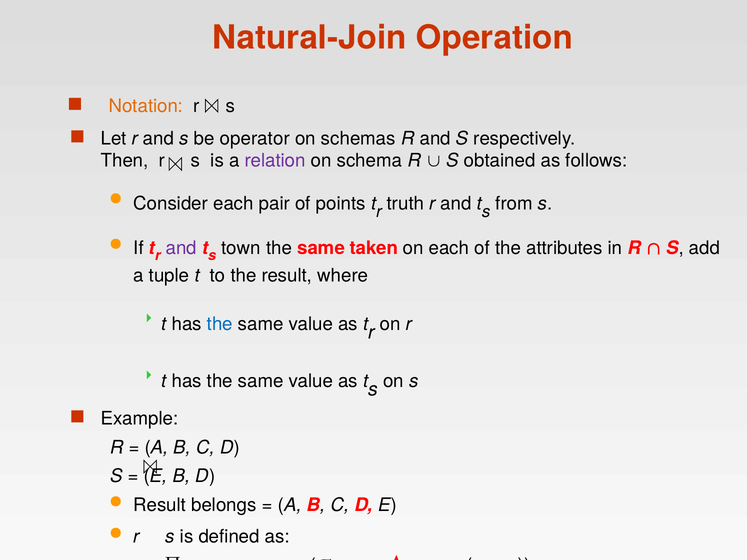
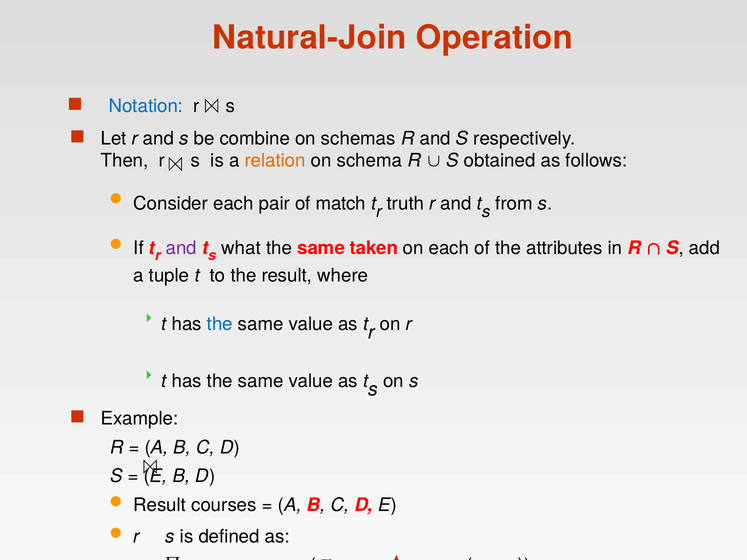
Notation colour: orange -> blue (146, 106)
operator: operator -> combine (255, 138)
relation colour: purple -> orange (275, 161)
points: points -> match (341, 204)
town: town -> what (241, 248)
belongs: belongs -> courses (224, 505)
